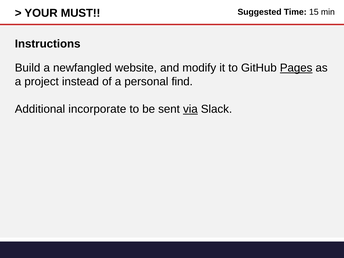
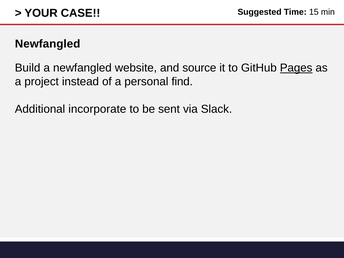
MUST: MUST -> CASE (81, 13)
Instructions: Instructions -> Newfangled (48, 44)
modify: modify -> source (199, 68)
via underline: present -> none (190, 109)
